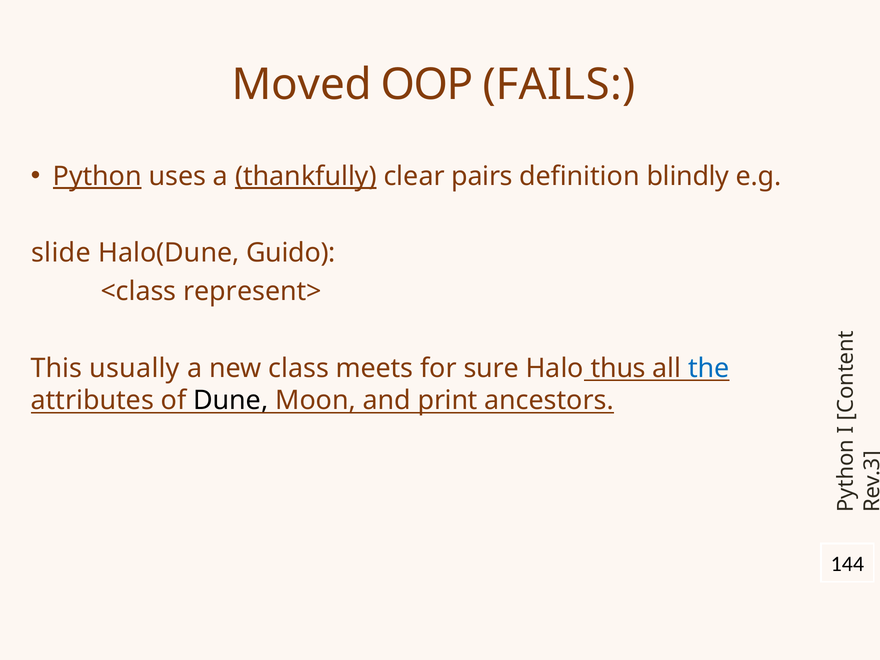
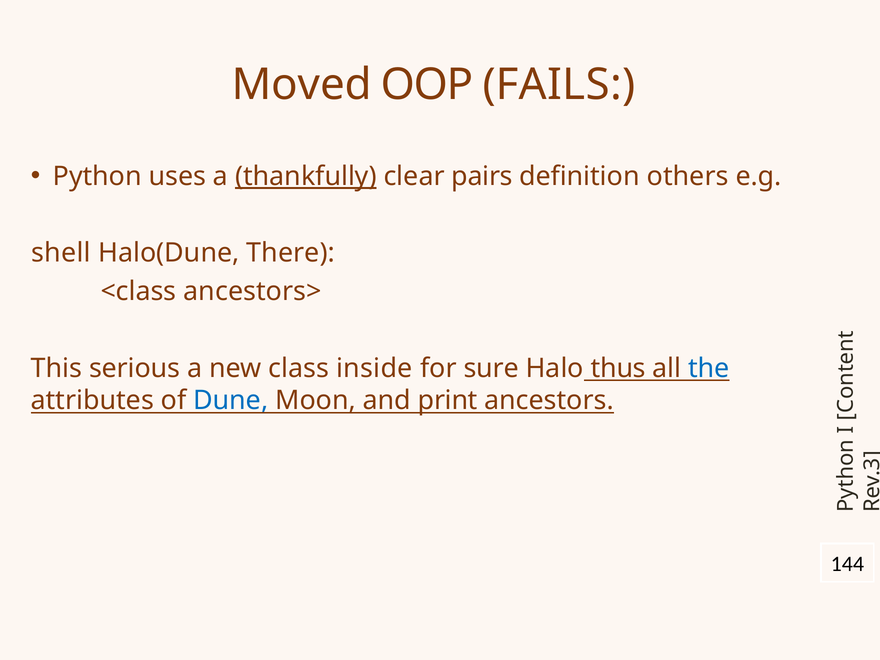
Python underline: present -> none (97, 176)
blindly: blindly -> others (688, 176)
slide: slide -> shell (61, 253)
Guido: Guido -> There (291, 253)
represent>: represent> -> ancestors> (253, 291)
usually: usually -> serious (135, 368)
meets: meets -> inside (374, 368)
Dune colour: black -> blue (231, 400)
